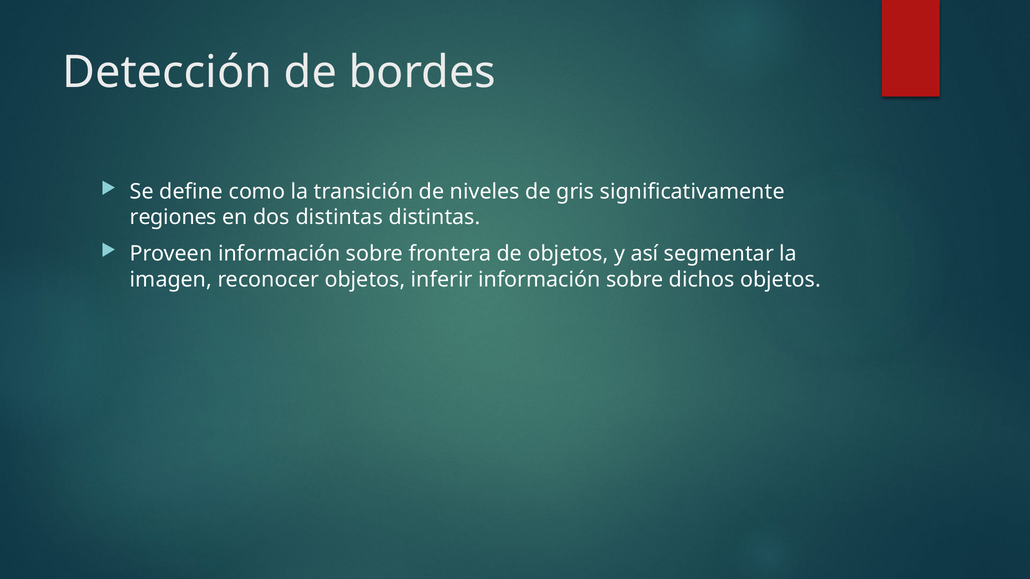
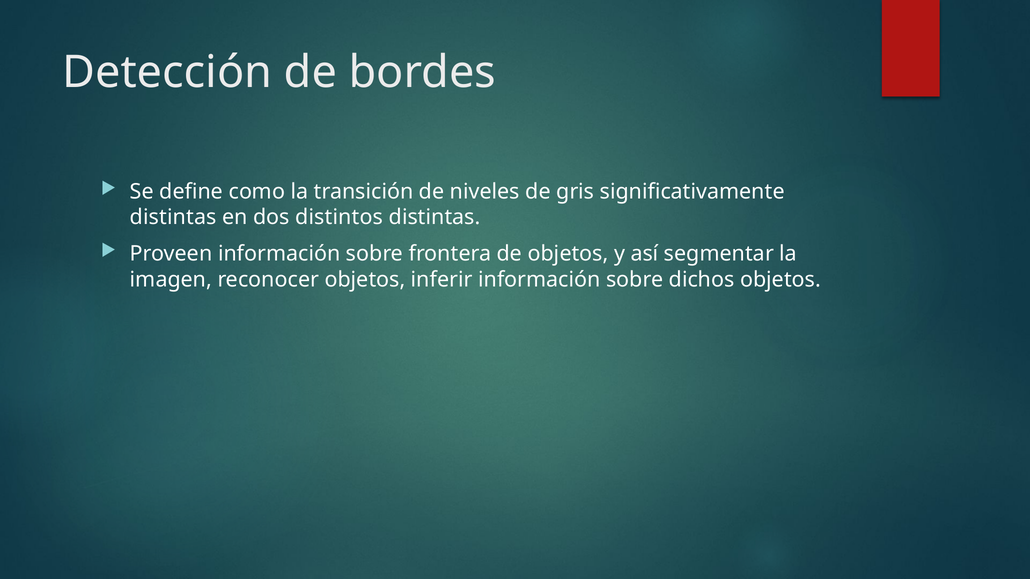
regiones: regiones -> distintas (173, 217)
dos distintas: distintas -> distintos (339, 217)
